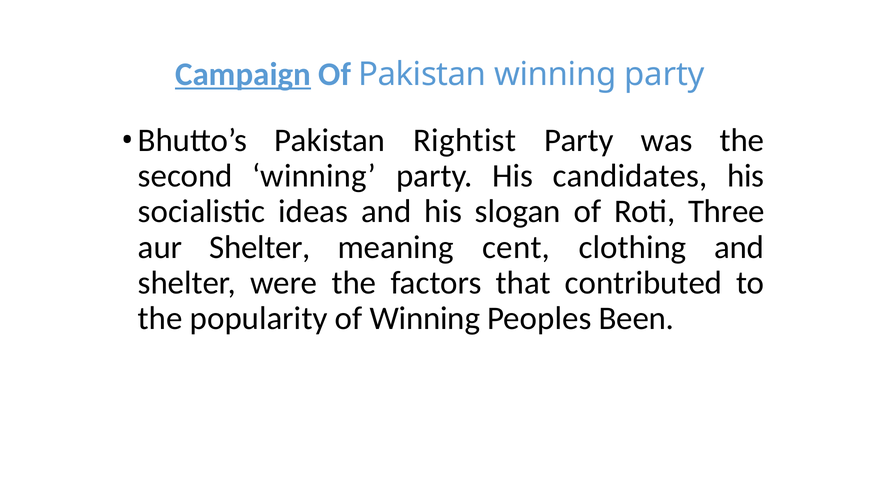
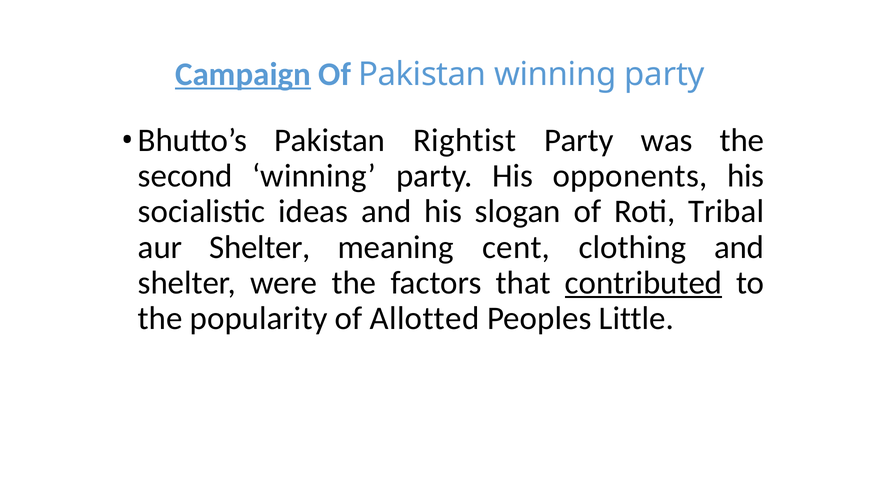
candidates: candidates -> opponents (630, 176)
Three: Three -> Tribal (726, 212)
contributed underline: none -> present (644, 283)
of Winning: Winning -> Allotted (425, 319)
Been: Been -> Little (636, 319)
